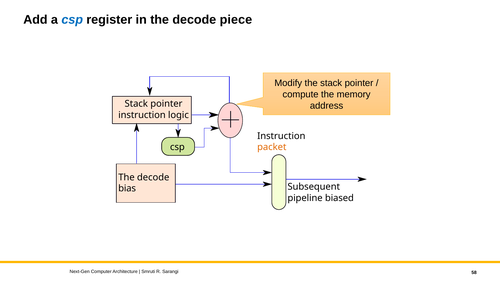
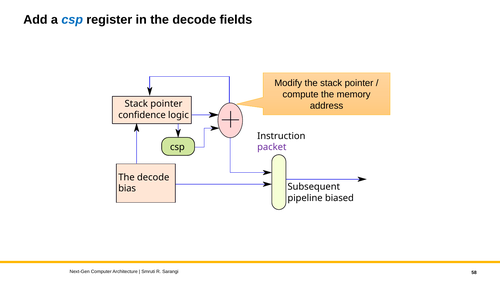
piece: piece -> fields (236, 20)
instruction: instruction -> confidence (142, 115)
packet colour: orange -> purple (272, 147)
